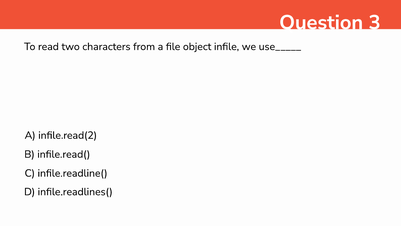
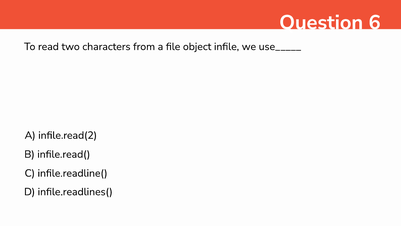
3: 3 -> 6 (375, 22)
